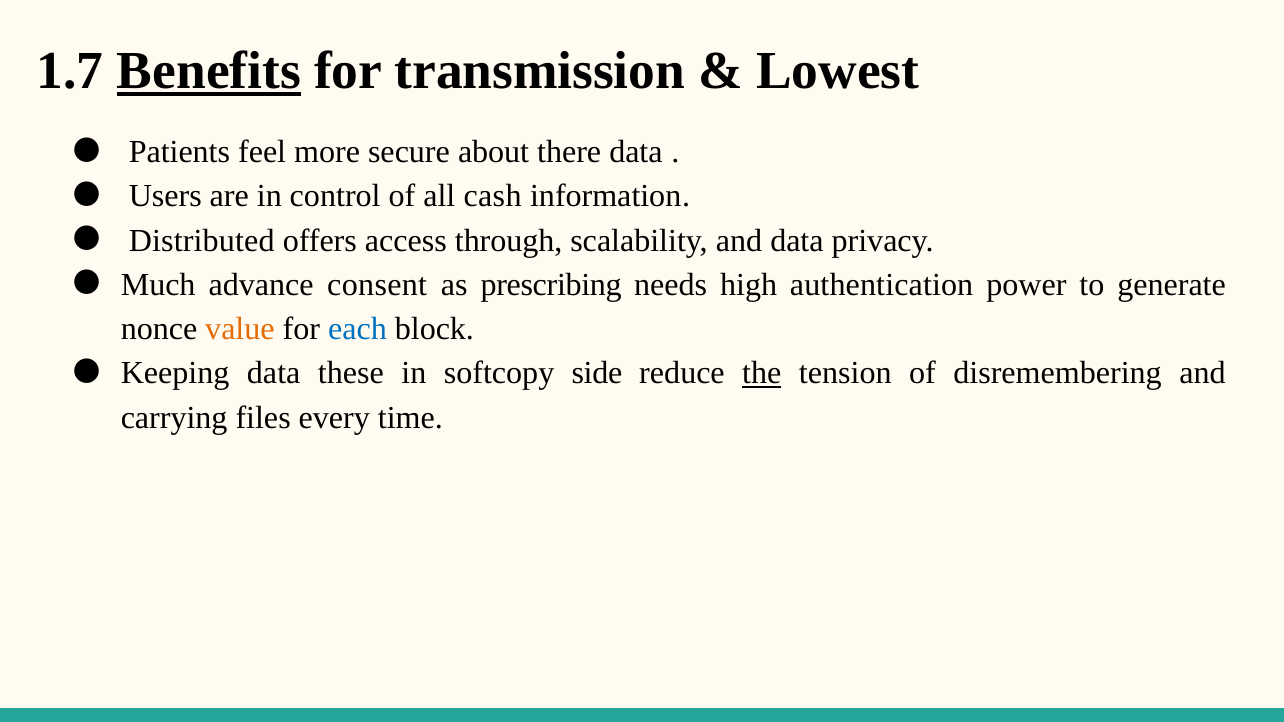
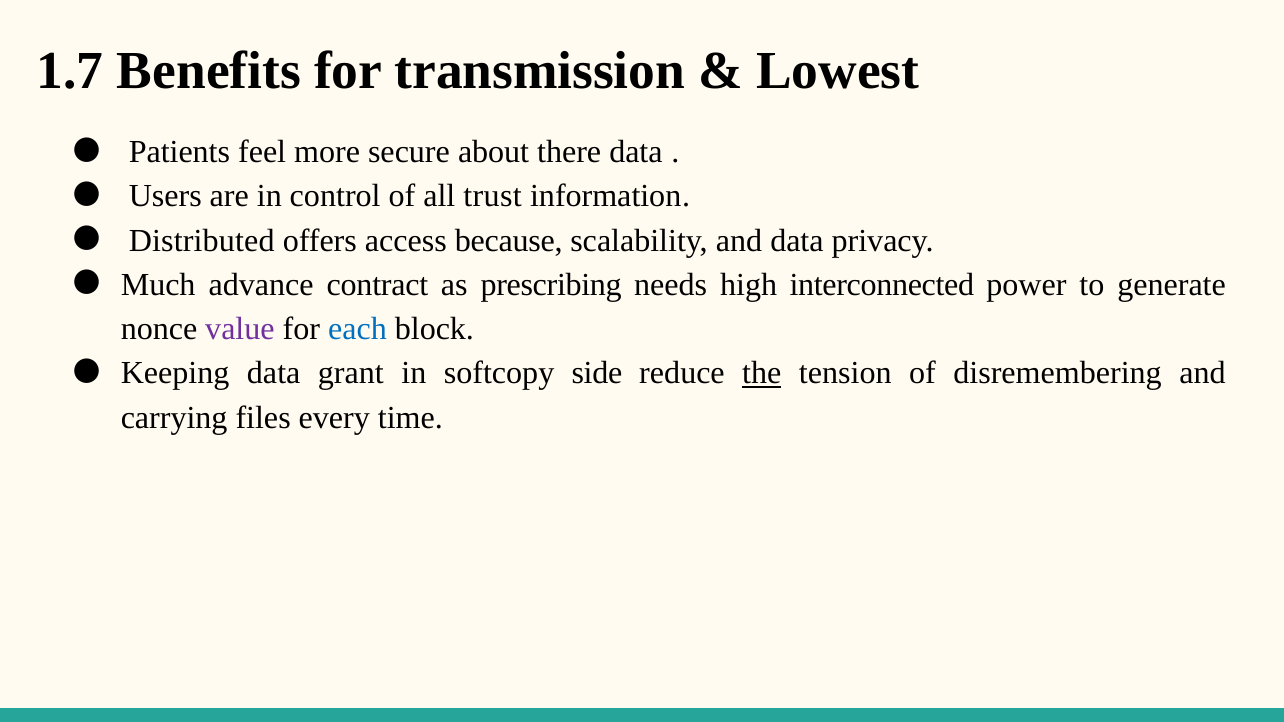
Benefits underline: present -> none (209, 71)
cash: cash -> trust (493, 196)
through: through -> because (509, 241)
consent: consent -> contract (377, 285)
authentication: authentication -> interconnected (882, 285)
value colour: orange -> purple (240, 329)
these: these -> grant (351, 373)
